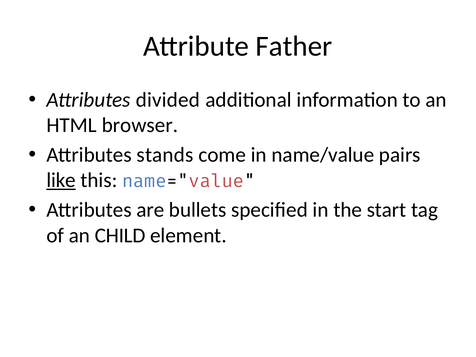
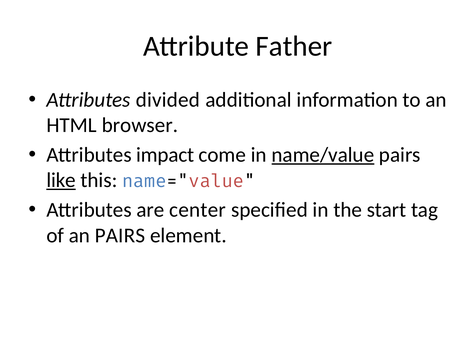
stands: stands -> impact (165, 155)
name/value underline: none -> present (323, 155)
bullets: bullets -> center (198, 210)
an CHILD: CHILD -> PAIRS (120, 235)
